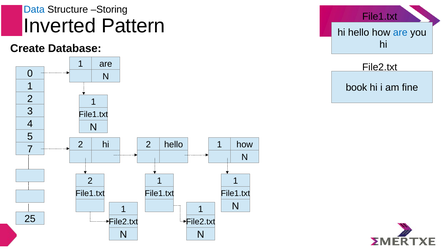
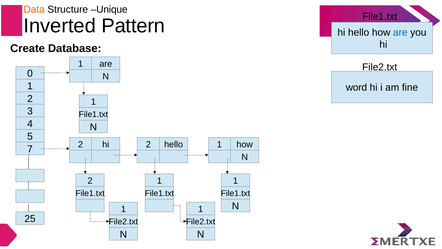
Data colour: blue -> orange (34, 10)
Storing: Storing -> Unique (109, 10)
book: book -> word (356, 88)
